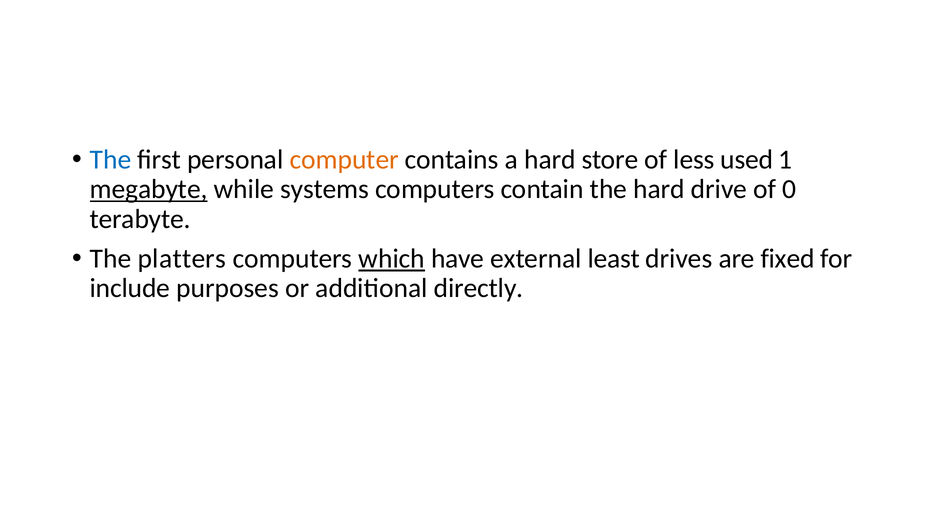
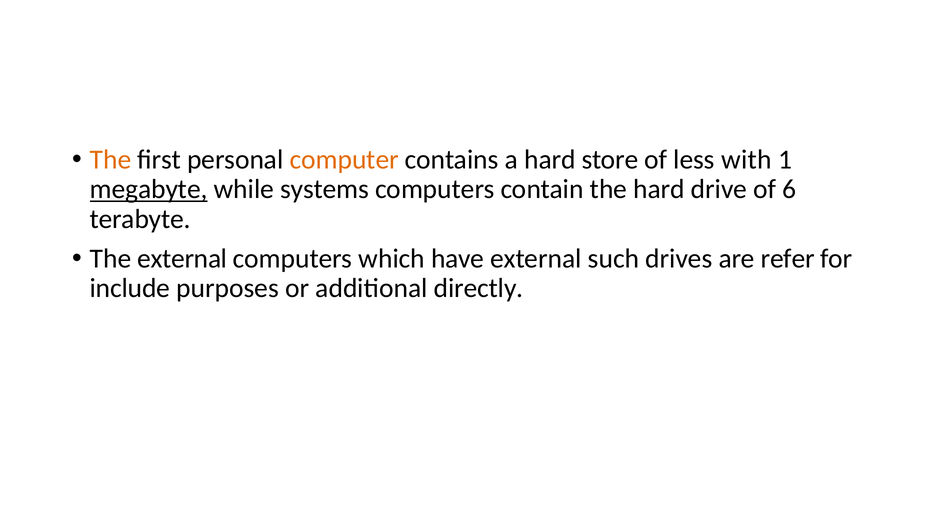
The colour: blue -> orange (111, 160)
used: used -> with (746, 160)
0: 0 -> 6 (789, 190)
The platters: platters -> external (182, 259)
which underline: present -> none (392, 259)
least: least -> such (614, 259)
fixed: fixed -> refer (788, 259)
